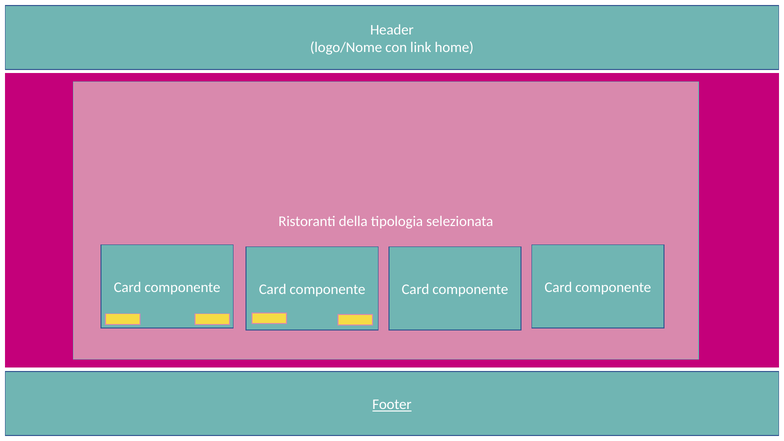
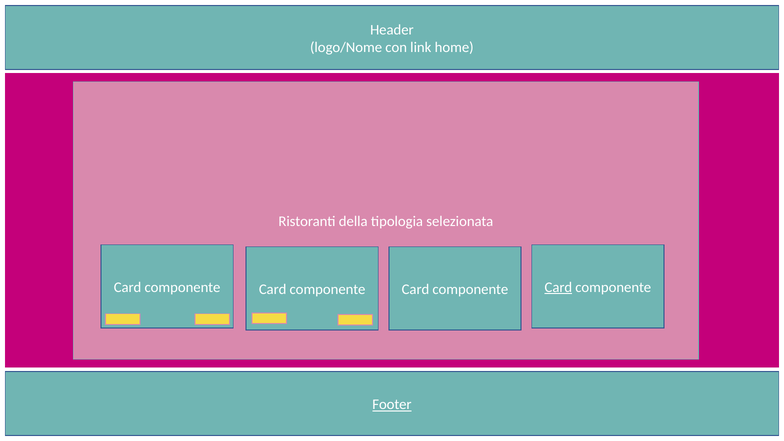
Card underline: none -> present (558, 287)
